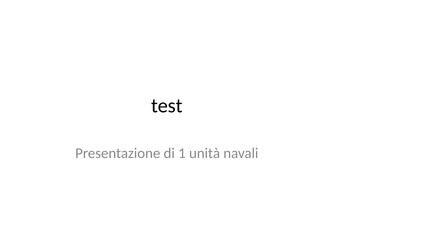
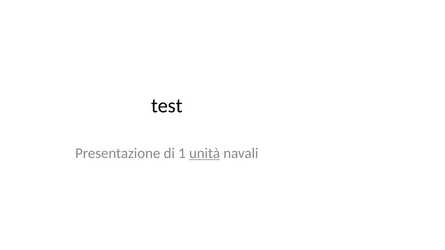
unità underline: none -> present (205, 153)
